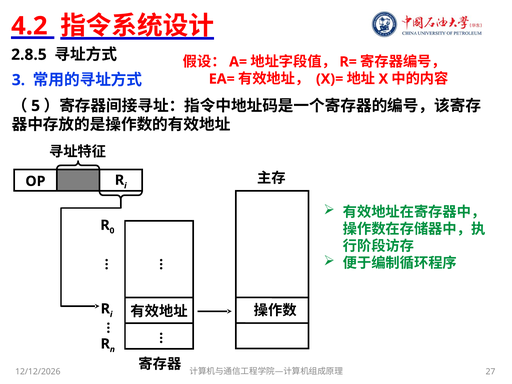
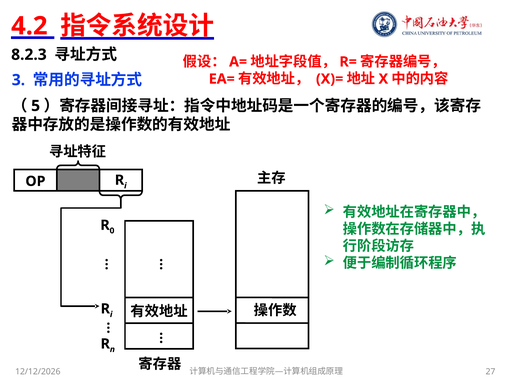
2.8.5: 2.8.5 -> 8.2.3 (29, 55)
